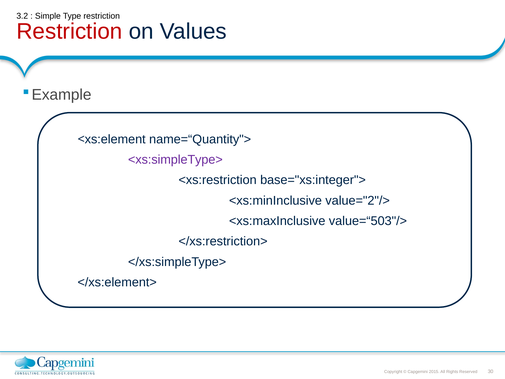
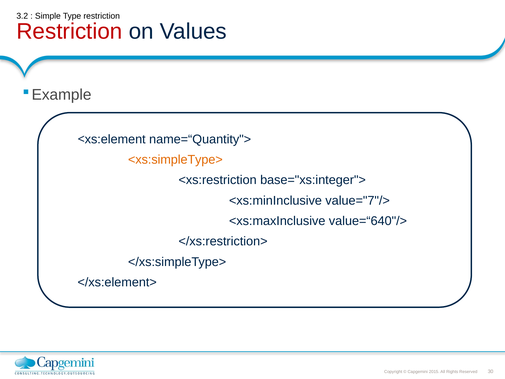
<xs:simpleType> colour: purple -> orange (175, 160)
value="2"/>: value="2"/> -> value="7"/> (358, 200)
value=“503"/>: value=“503"/> -> value=“640"/> (368, 221)
